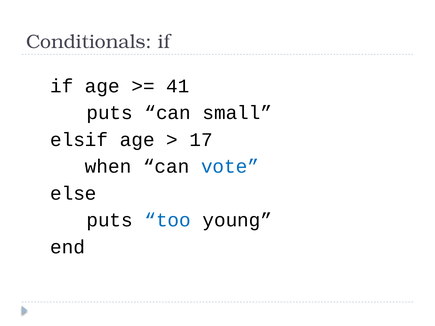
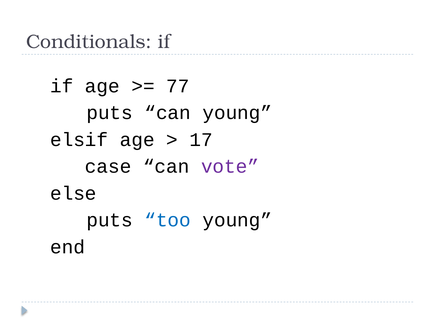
41: 41 -> 77 (178, 86)
can small: small -> young (237, 113)
when: when -> case (108, 167)
vote colour: blue -> purple (230, 167)
